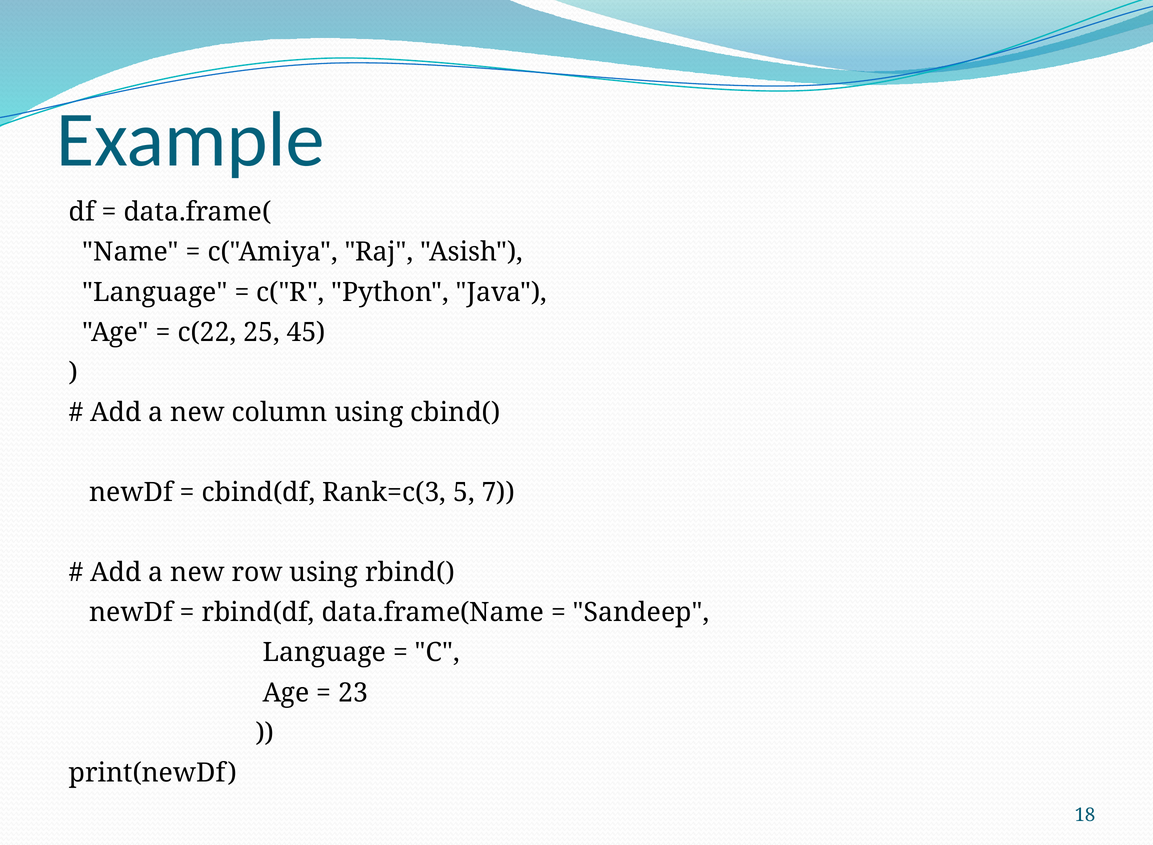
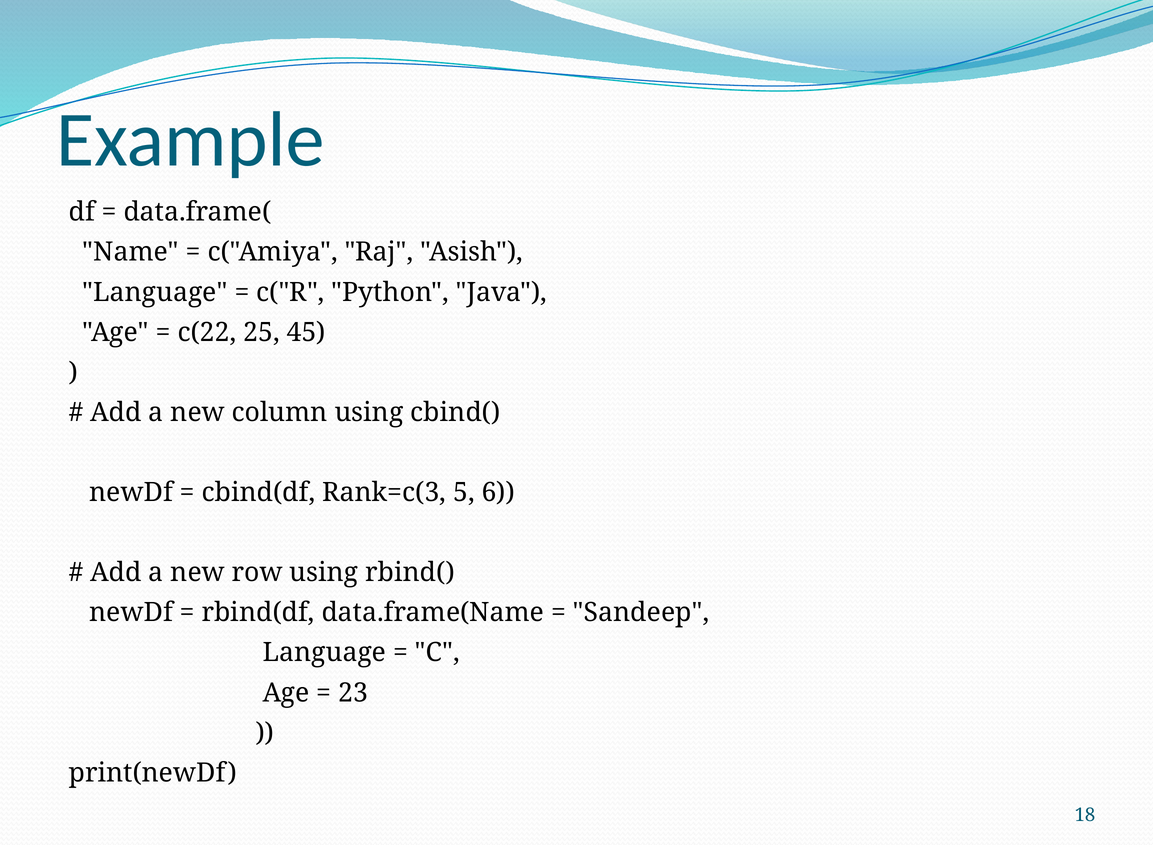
7: 7 -> 6 (498, 492)
